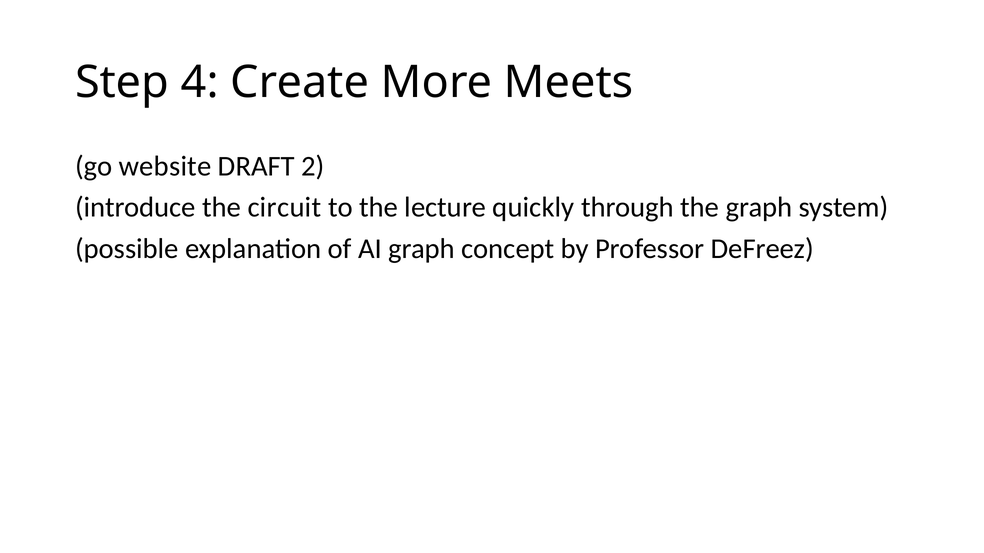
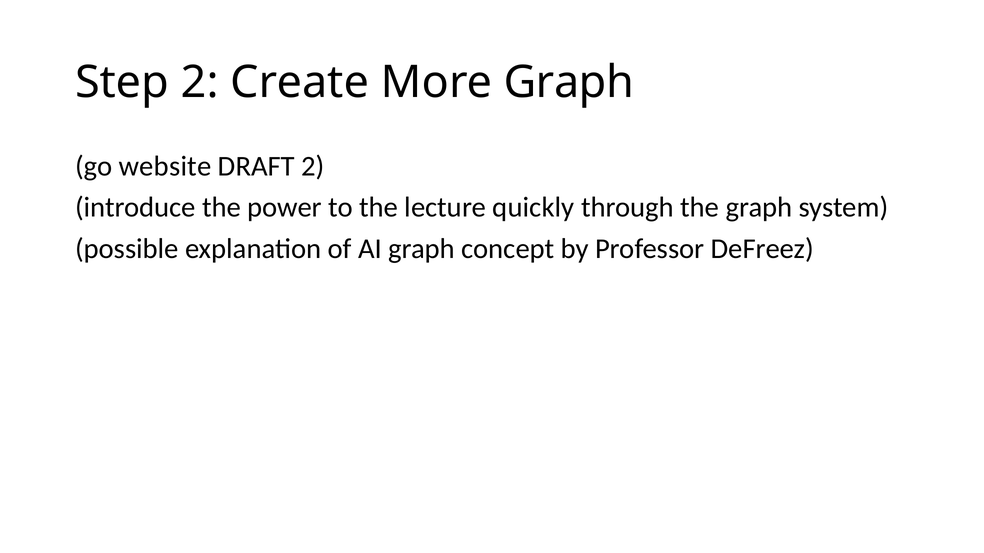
Step 4: 4 -> 2 (200, 83)
More Meets: Meets -> Graph (569, 83)
circuit: circuit -> power (285, 208)
